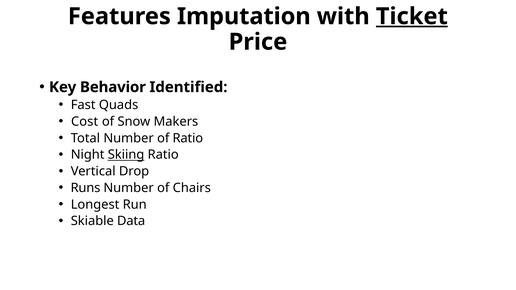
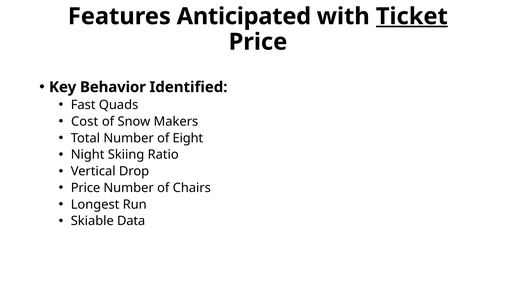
Imputation: Imputation -> Anticipated (244, 16)
of Ratio: Ratio -> Eight (188, 138)
Skiing underline: present -> none (126, 155)
Runs: Runs -> Price (85, 188)
